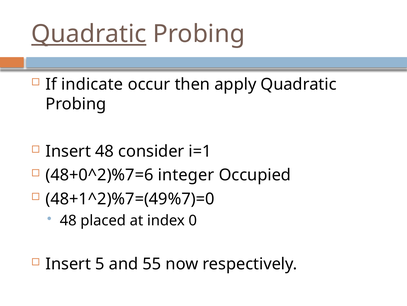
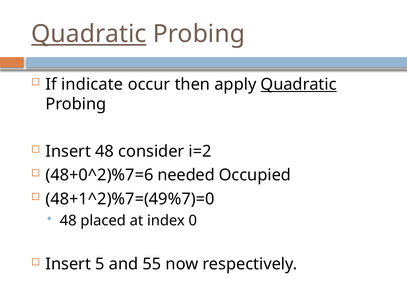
Quadratic underline: none -> present (299, 84)
i=1: i=1 -> i=2 (200, 151)
integer: integer -> needed (186, 175)
